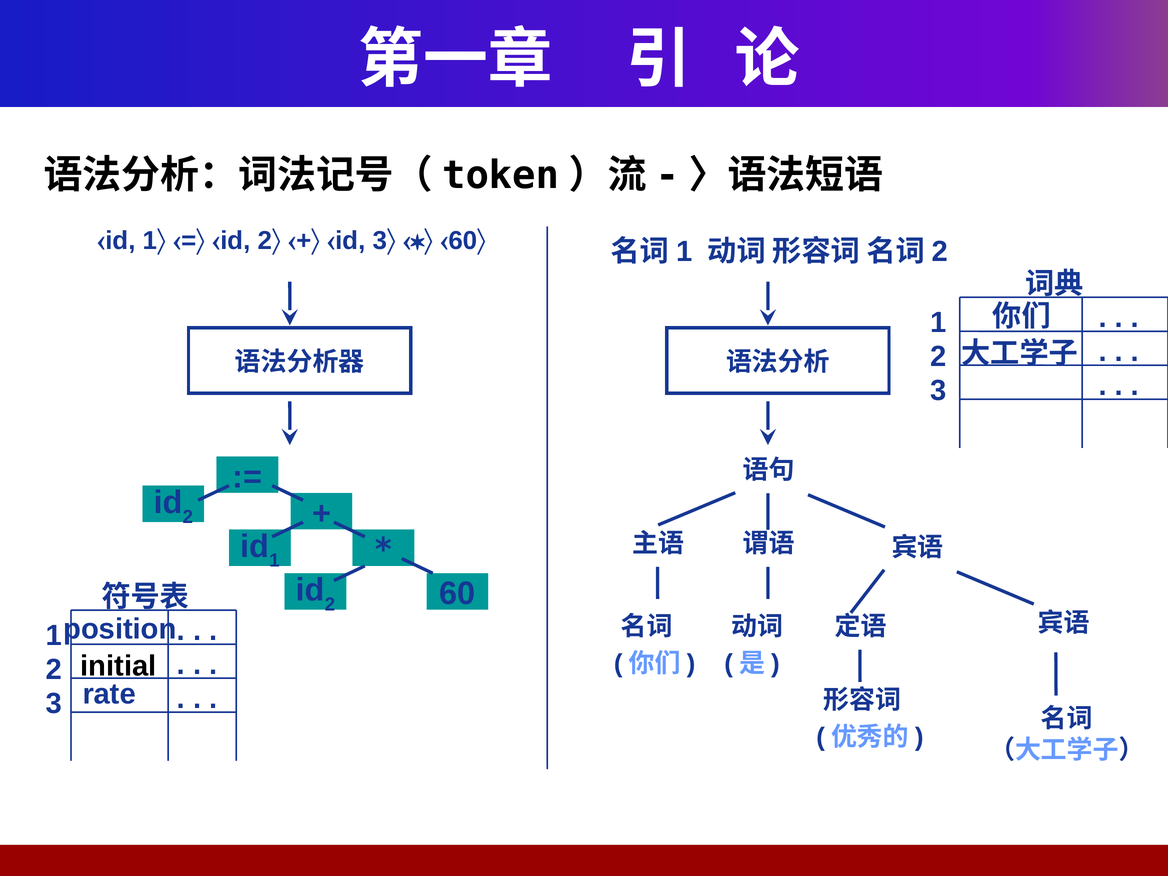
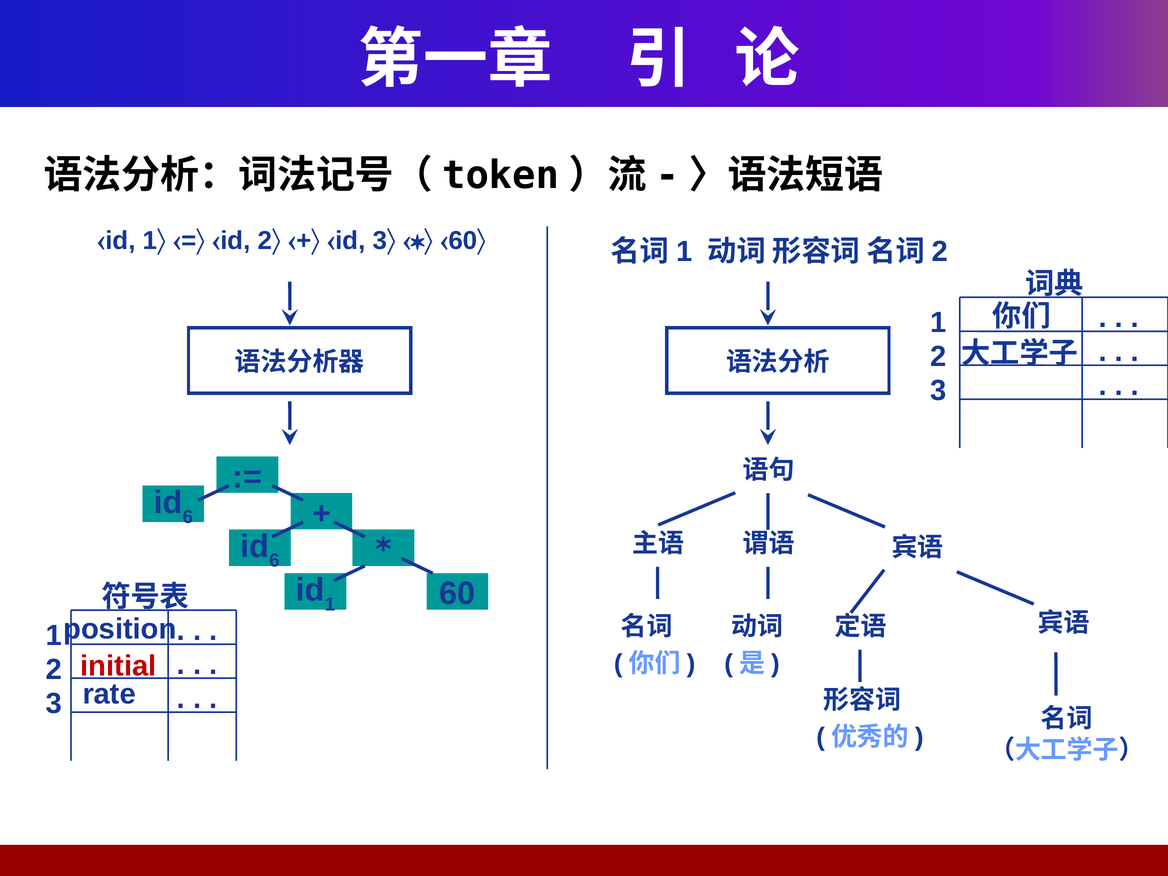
2: 2 -> 6 (188, 517)
1: 1 -> 6 (274, 561)
2: 2 -> 1 (330, 604)
initial colour: black -> red (118, 666)
